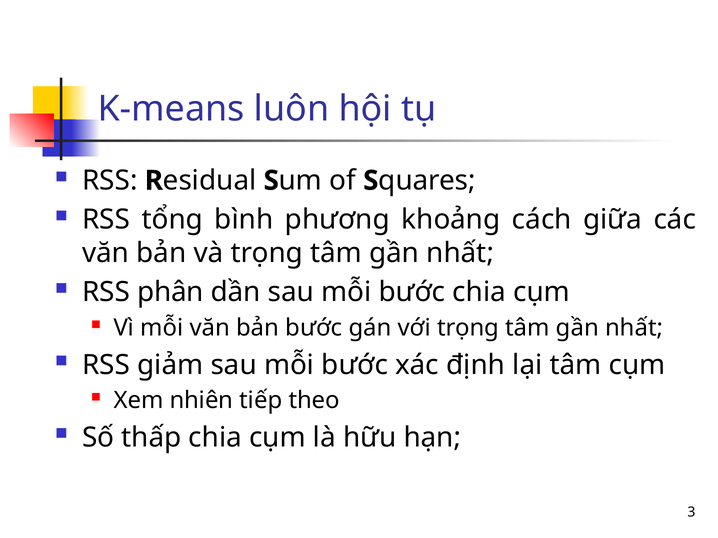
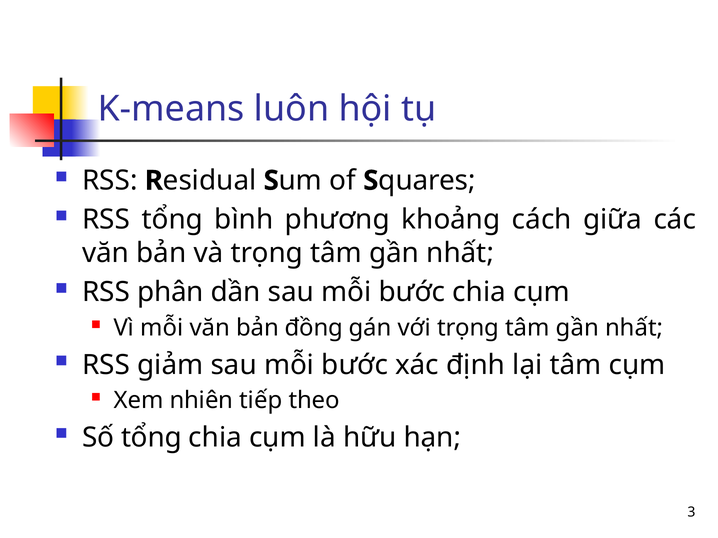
bản bước: bước -> đồng (314, 328)
Số thấp: thấp -> tổng (151, 438)
